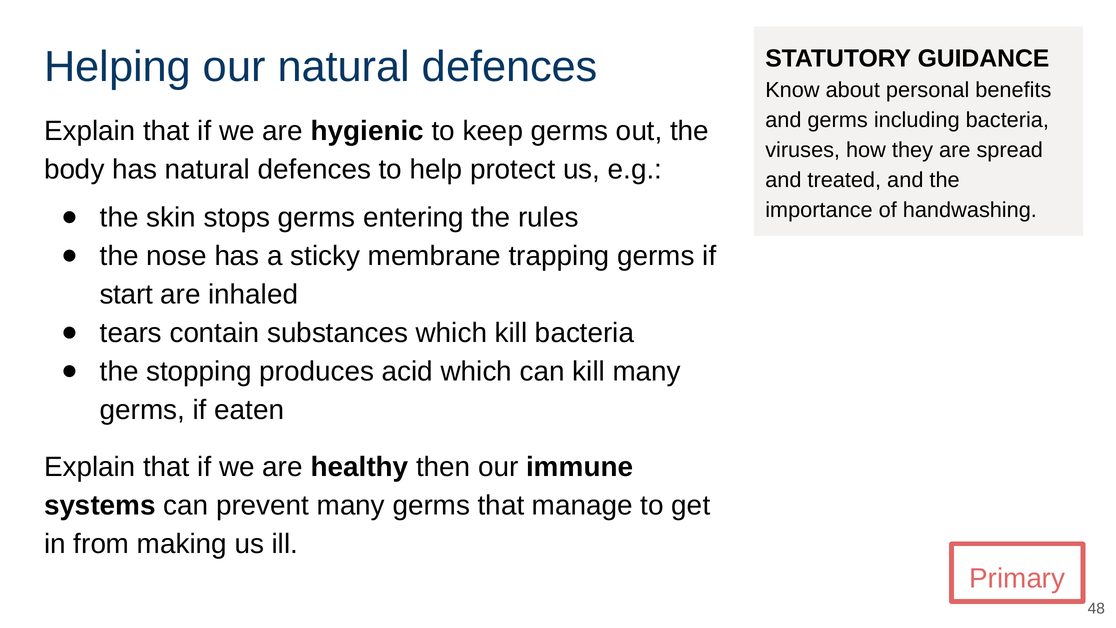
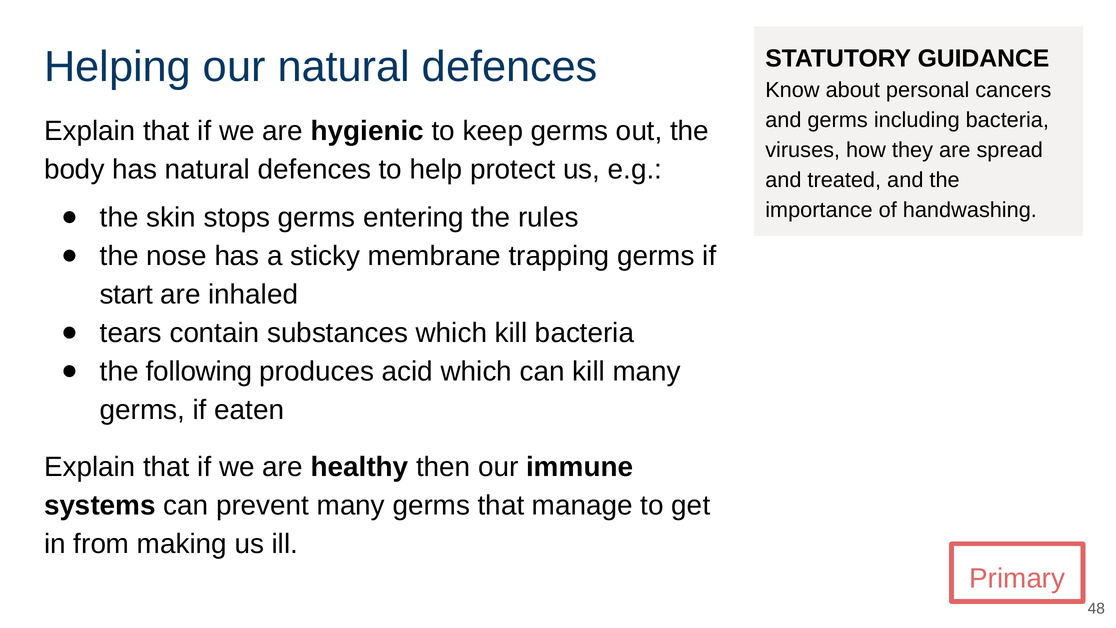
benefits: benefits -> cancers (1013, 90)
stopping: stopping -> following (199, 371)
